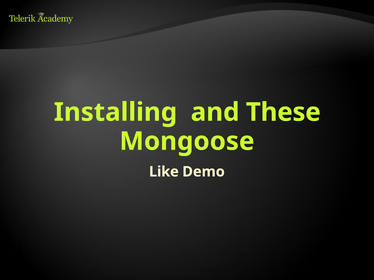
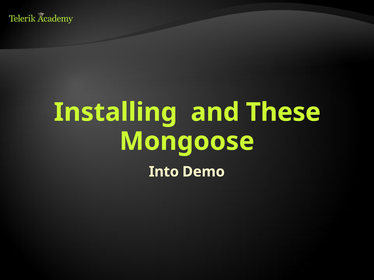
Like: Like -> Into (164, 172)
